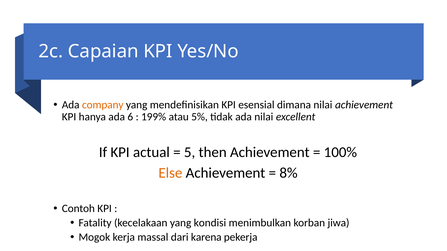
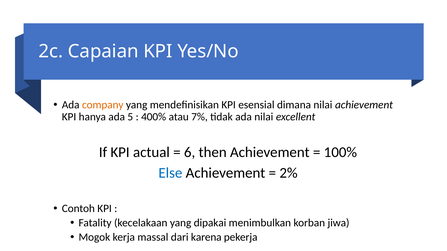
6: 6 -> 5 (130, 117)
199%: 199% -> 400% (154, 117)
5%: 5% -> 7% (199, 117)
5: 5 -> 6 (190, 153)
Else colour: orange -> blue (170, 173)
8%: 8% -> 2% (289, 173)
kondisi: kondisi -> dipakai (210, 223)
